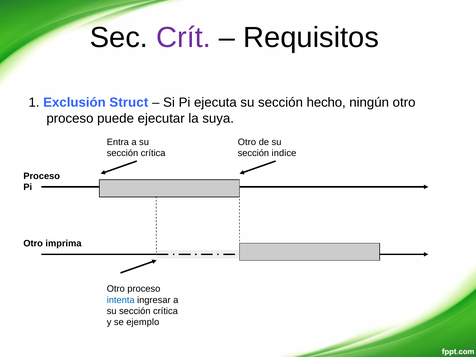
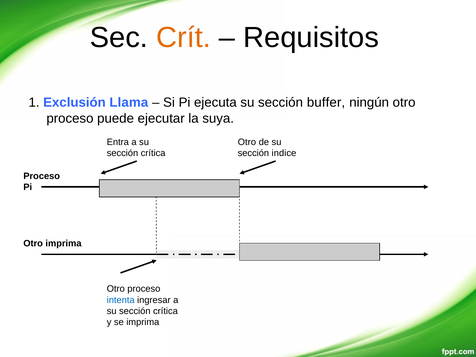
Crít colour: purple -> orange (184, 37)
Struct: Struct -> Llama (129, 102)
hecho: hecho -> buffer (326, 102)
se ejemplo: ejemplo -> imprima (143, 322)
